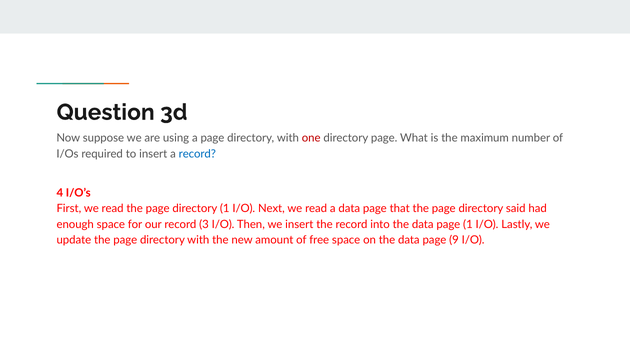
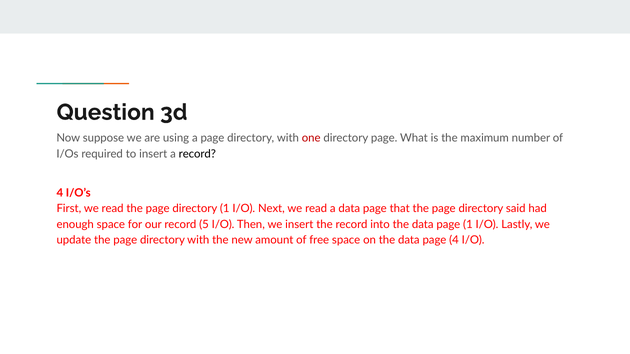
record colour: blue -> black (197, 154)
3: 3 -> 5 (204, 225)
page 9: 9 -> 4 (454, 240)
